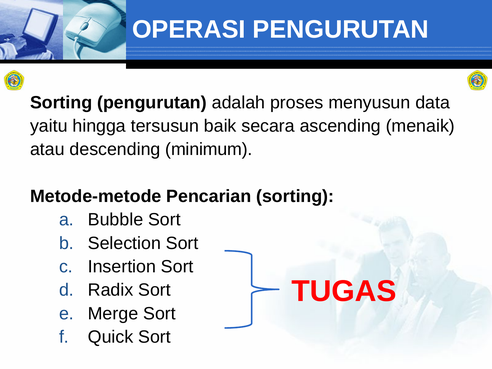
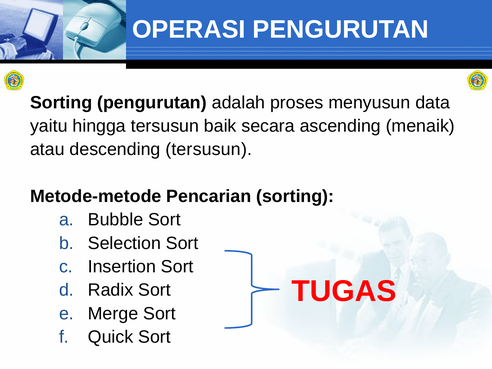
descending minimum: minimum -> tersusun (209, 149)
